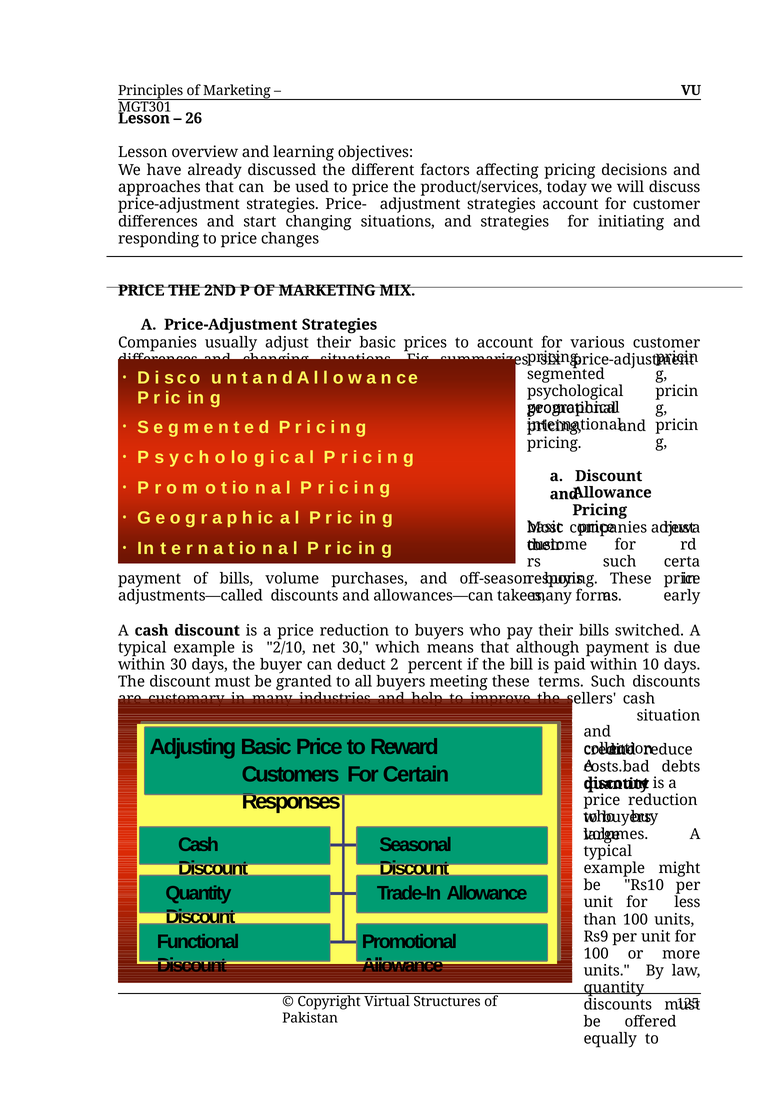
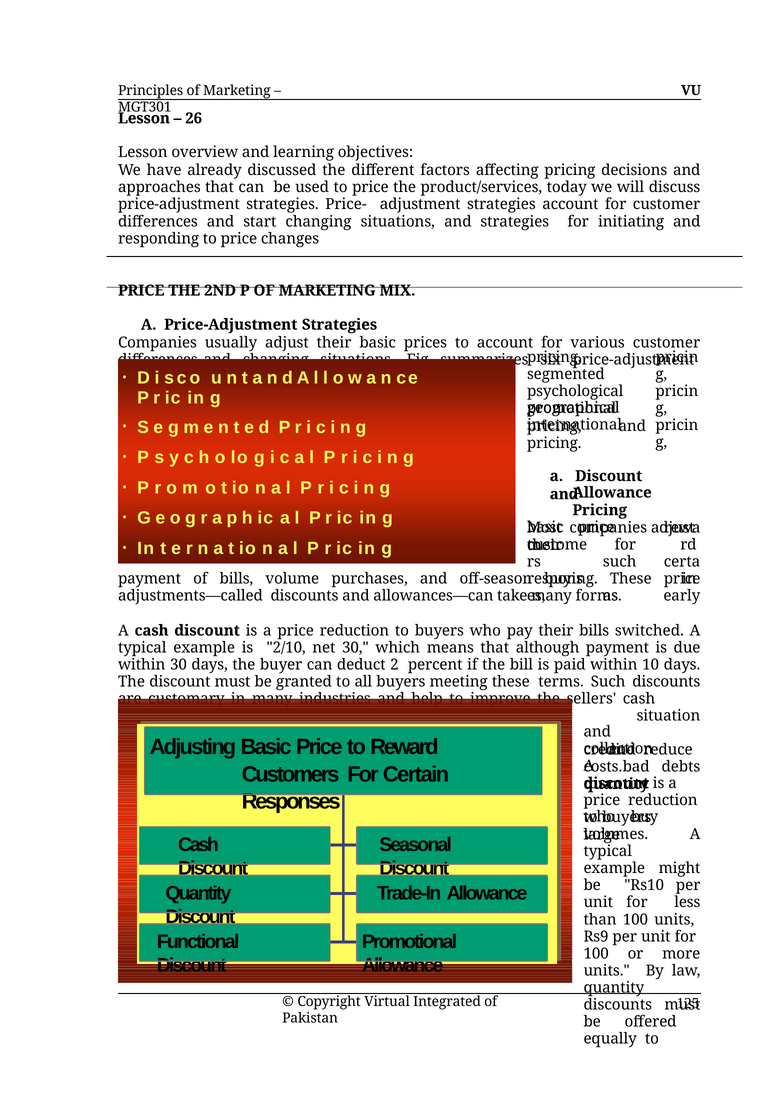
Structures: Structures -> Integrated (447, 1001)
